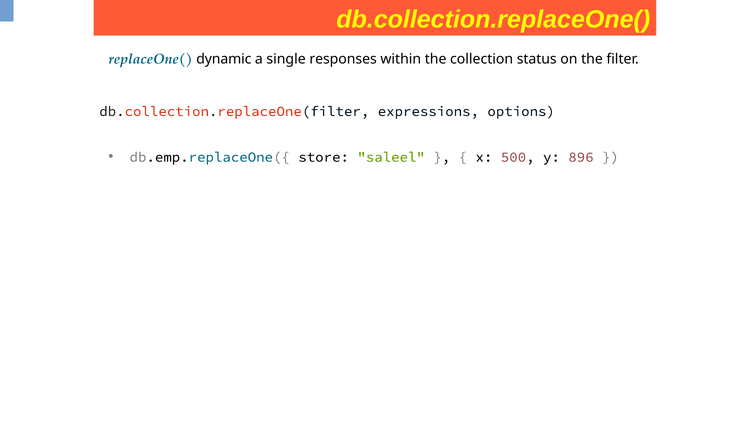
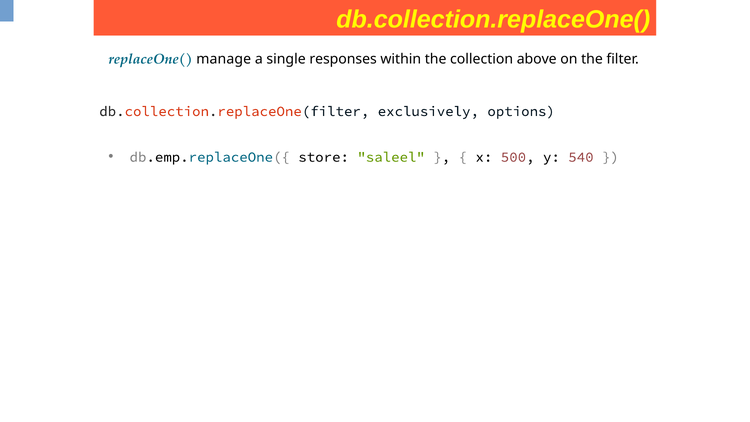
dynamic: dynamic -> manage (224, 59)
status: status -> above (537, 59)
expressions: expressions -> exclusively (428, 111)
896: 896 -> 540 (581, 157)
